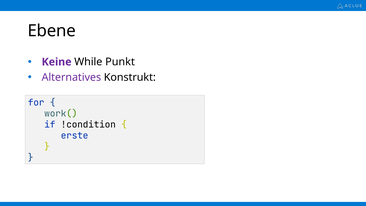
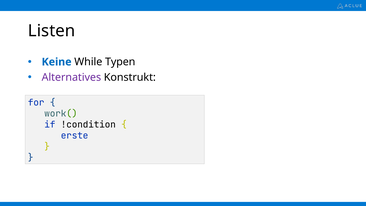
Ebene: Ebene -> Listen (52, 31)
Keine colour: purple -> blue (57, 62)
Punkt: Punkt -> Typen (120, 62)
